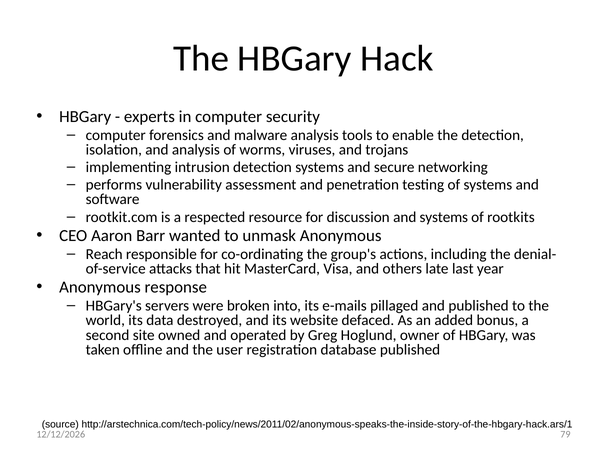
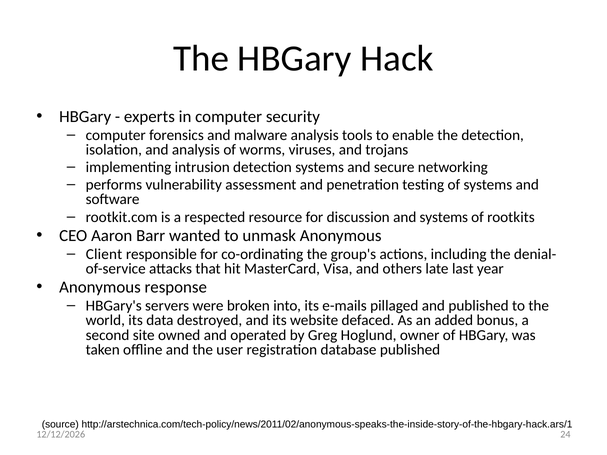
Reach: Reach -> Client (104, 254)
79: 79 -> 24 (565, 435)
